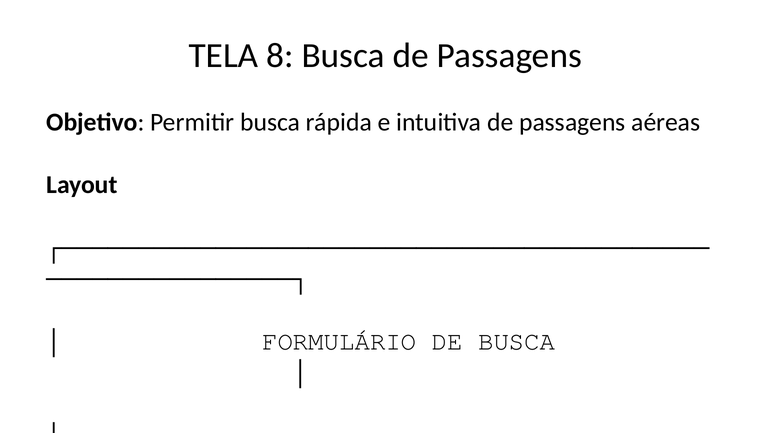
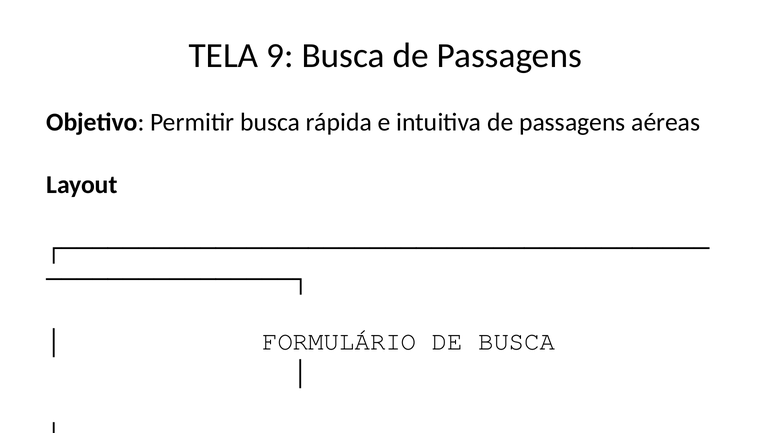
8: 8 -> 9 (280, 56)
